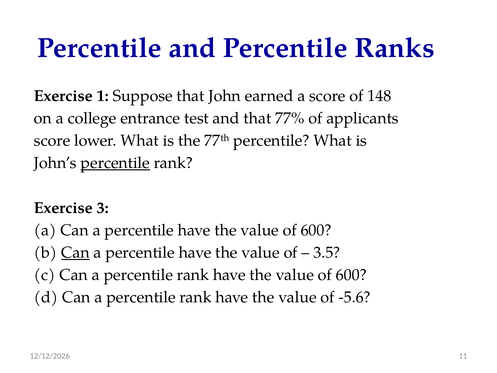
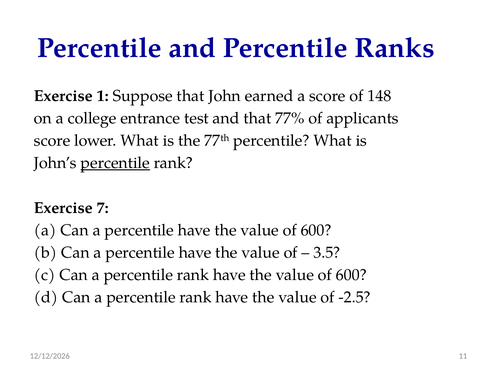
3: 3 -> 7 (103, 208)
Can underline: present -> none (75, 252)
-5.6: -5.6 -> -2.5 (355, 297)
